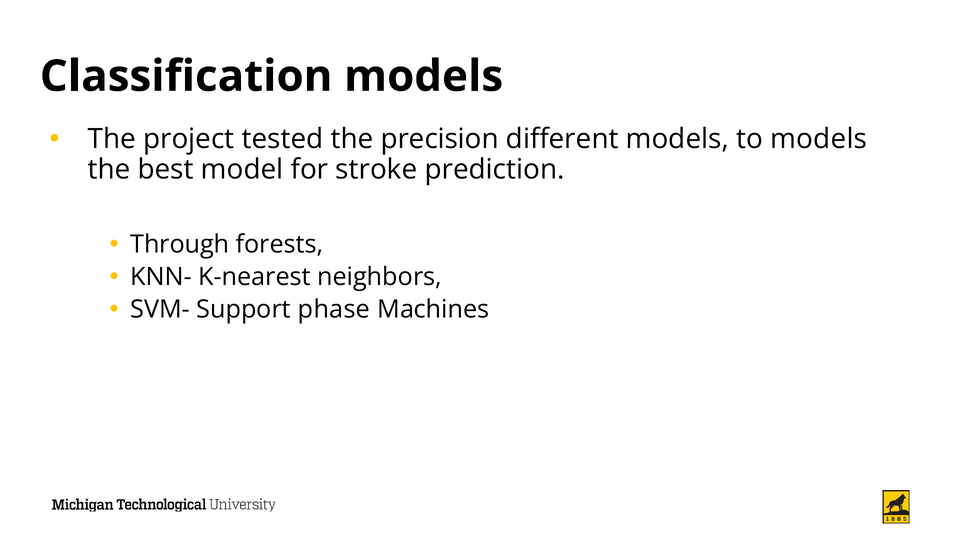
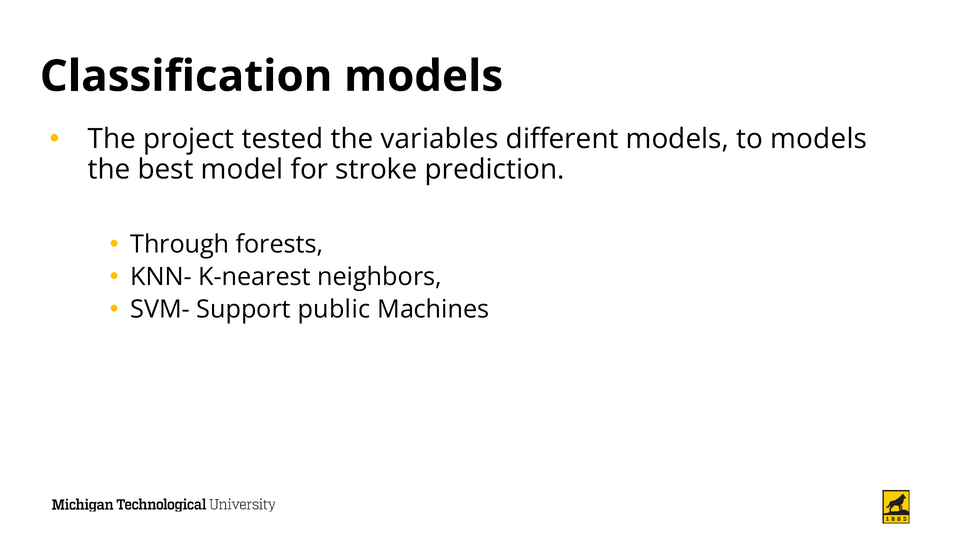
precision: precision -> variables (440, 139)
phase: phase -> public (334, 309)
